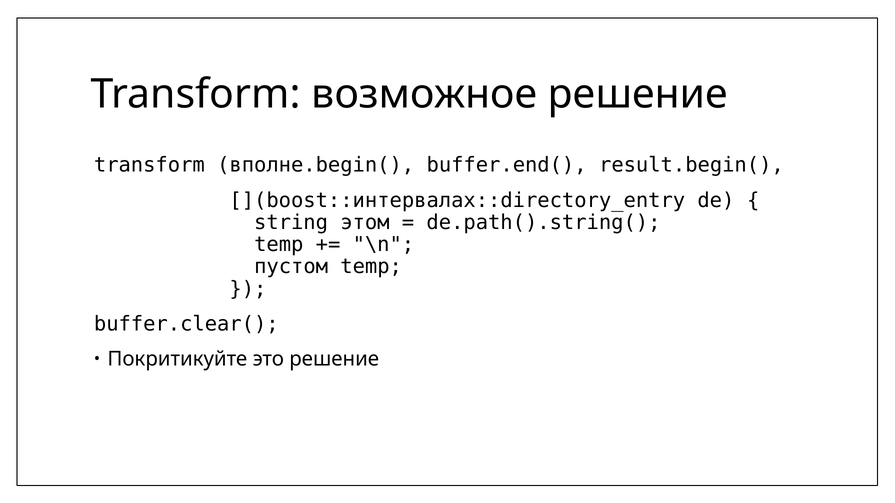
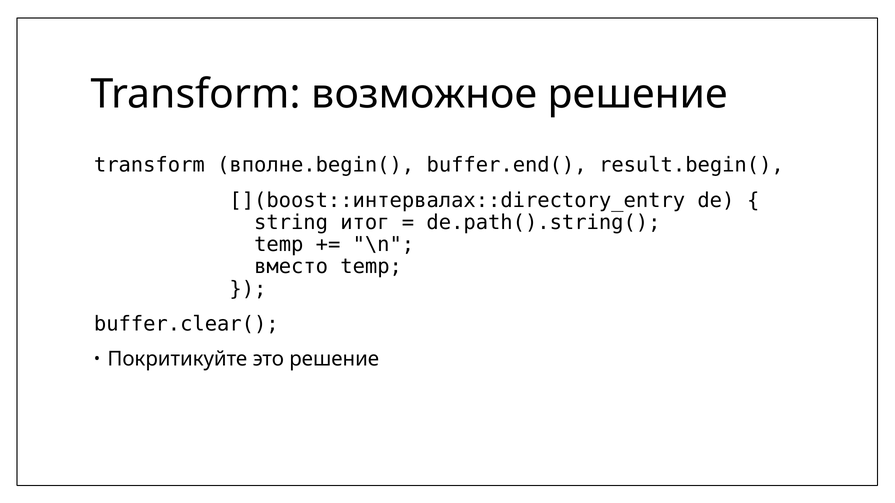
этом: этом -> итог (365, 223)
пустом: пустом -> вместо (291, 267)
